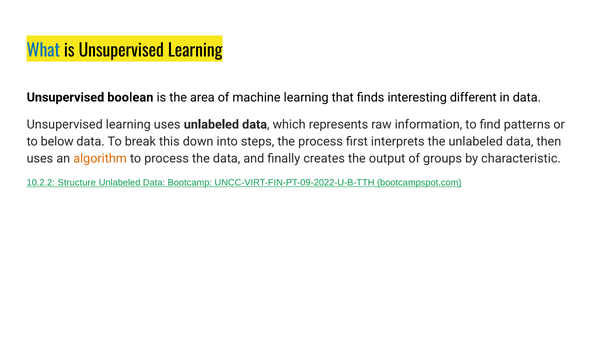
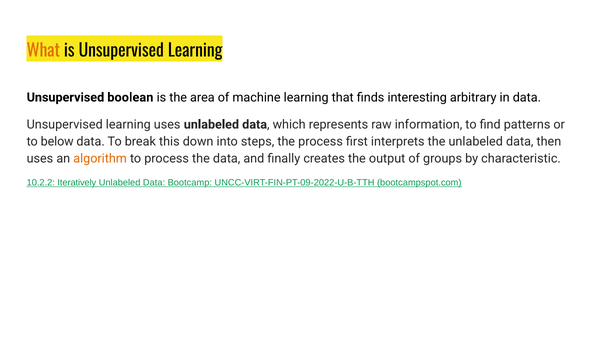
What colour: blue -> orange (43, 51)
different: different -> arbitrary (473, 97)
Structure: Structure -> Iteratively (77, 183)
